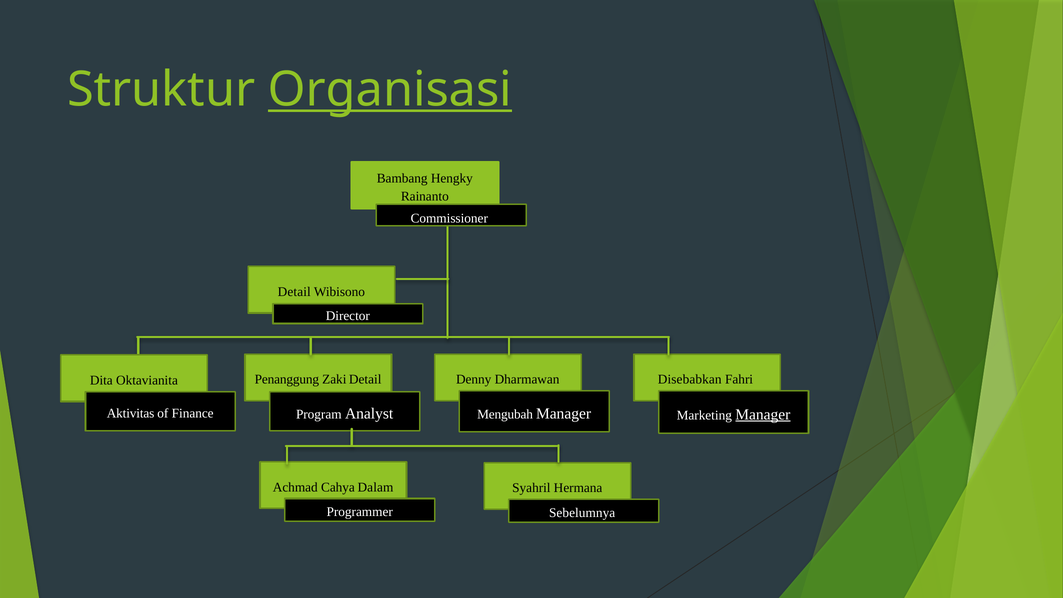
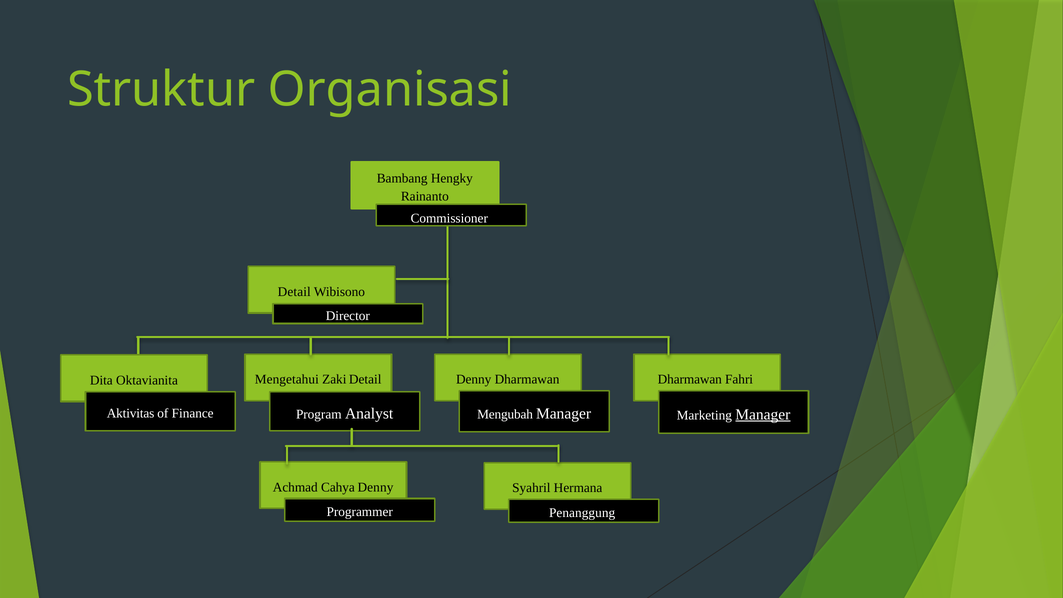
Organisasi underline: present -> none (390, 90)
Penanggung: Penanggung -> Mengetahui (287, 379)
Disebabkan: Disebabkan -> Dharmawan (690, 379)
Cahya Dalam: Dalam -> Denny (375, 487)
Sebelumnya: Sebelumnya -> Penanggung (582, 513)
